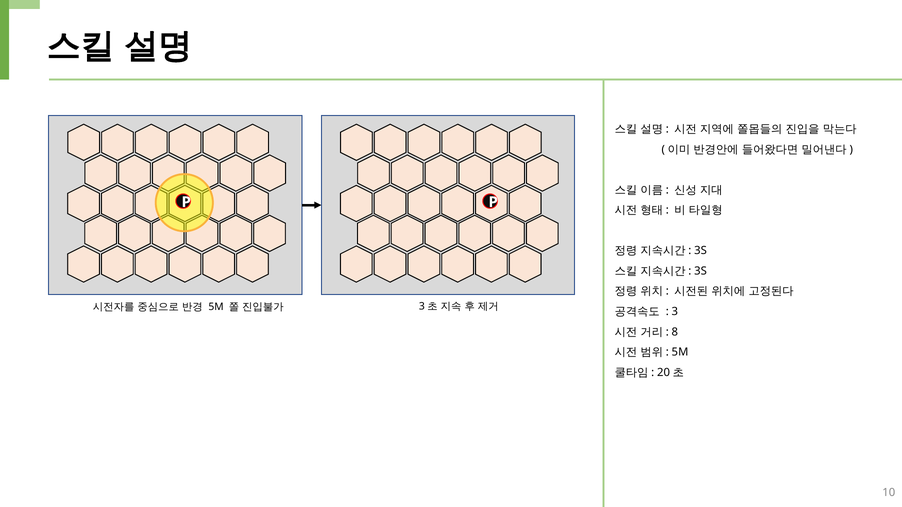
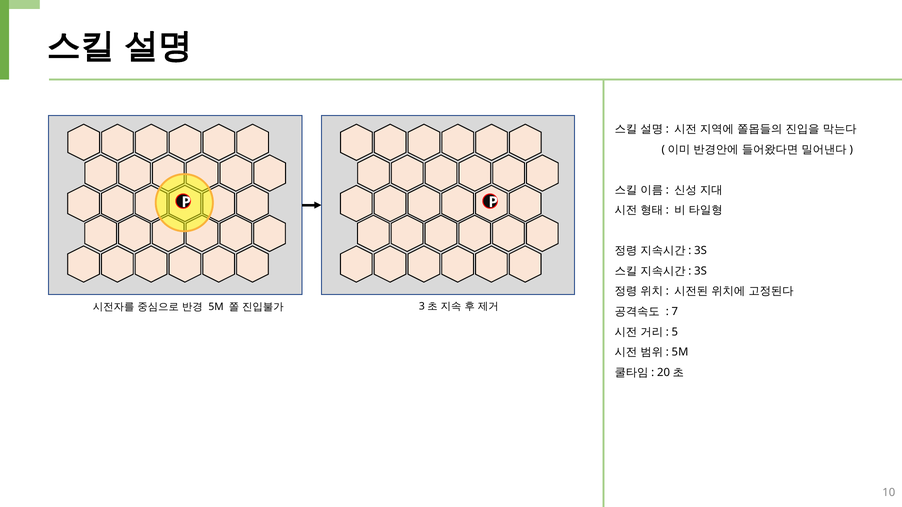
3: 3 -> 7 (675, 312)
8: 8 -> 5 (675, 332)
